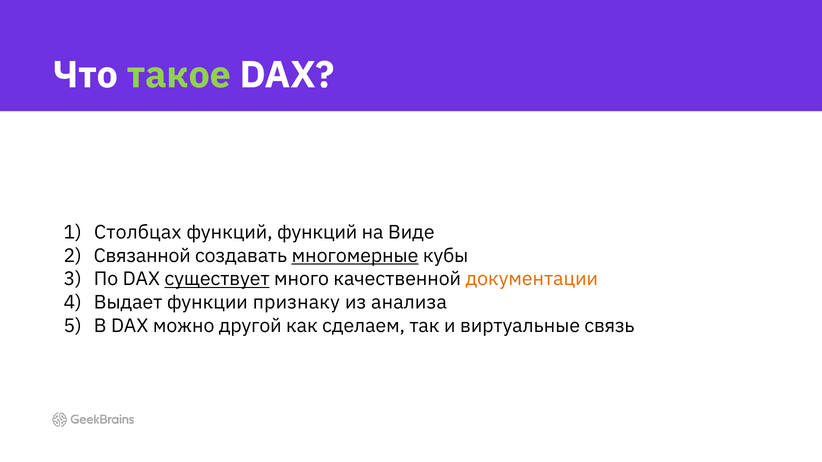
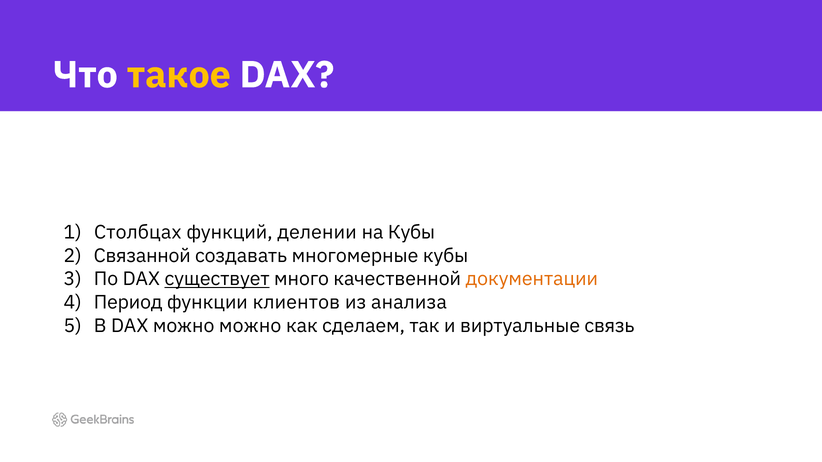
такое colour: light green -> yellow (179, 75)
функций функций: функций -> делении (317, 233)
на Виде: Виде -> Кубы (411, 233)
многомерные underline: present -> none (355, 256)
Выдает: Выдает -> Период (128, 303)
признаку: признаку -> клиентов (296, 303)
можно другой: другой -> можно (250, 326)
